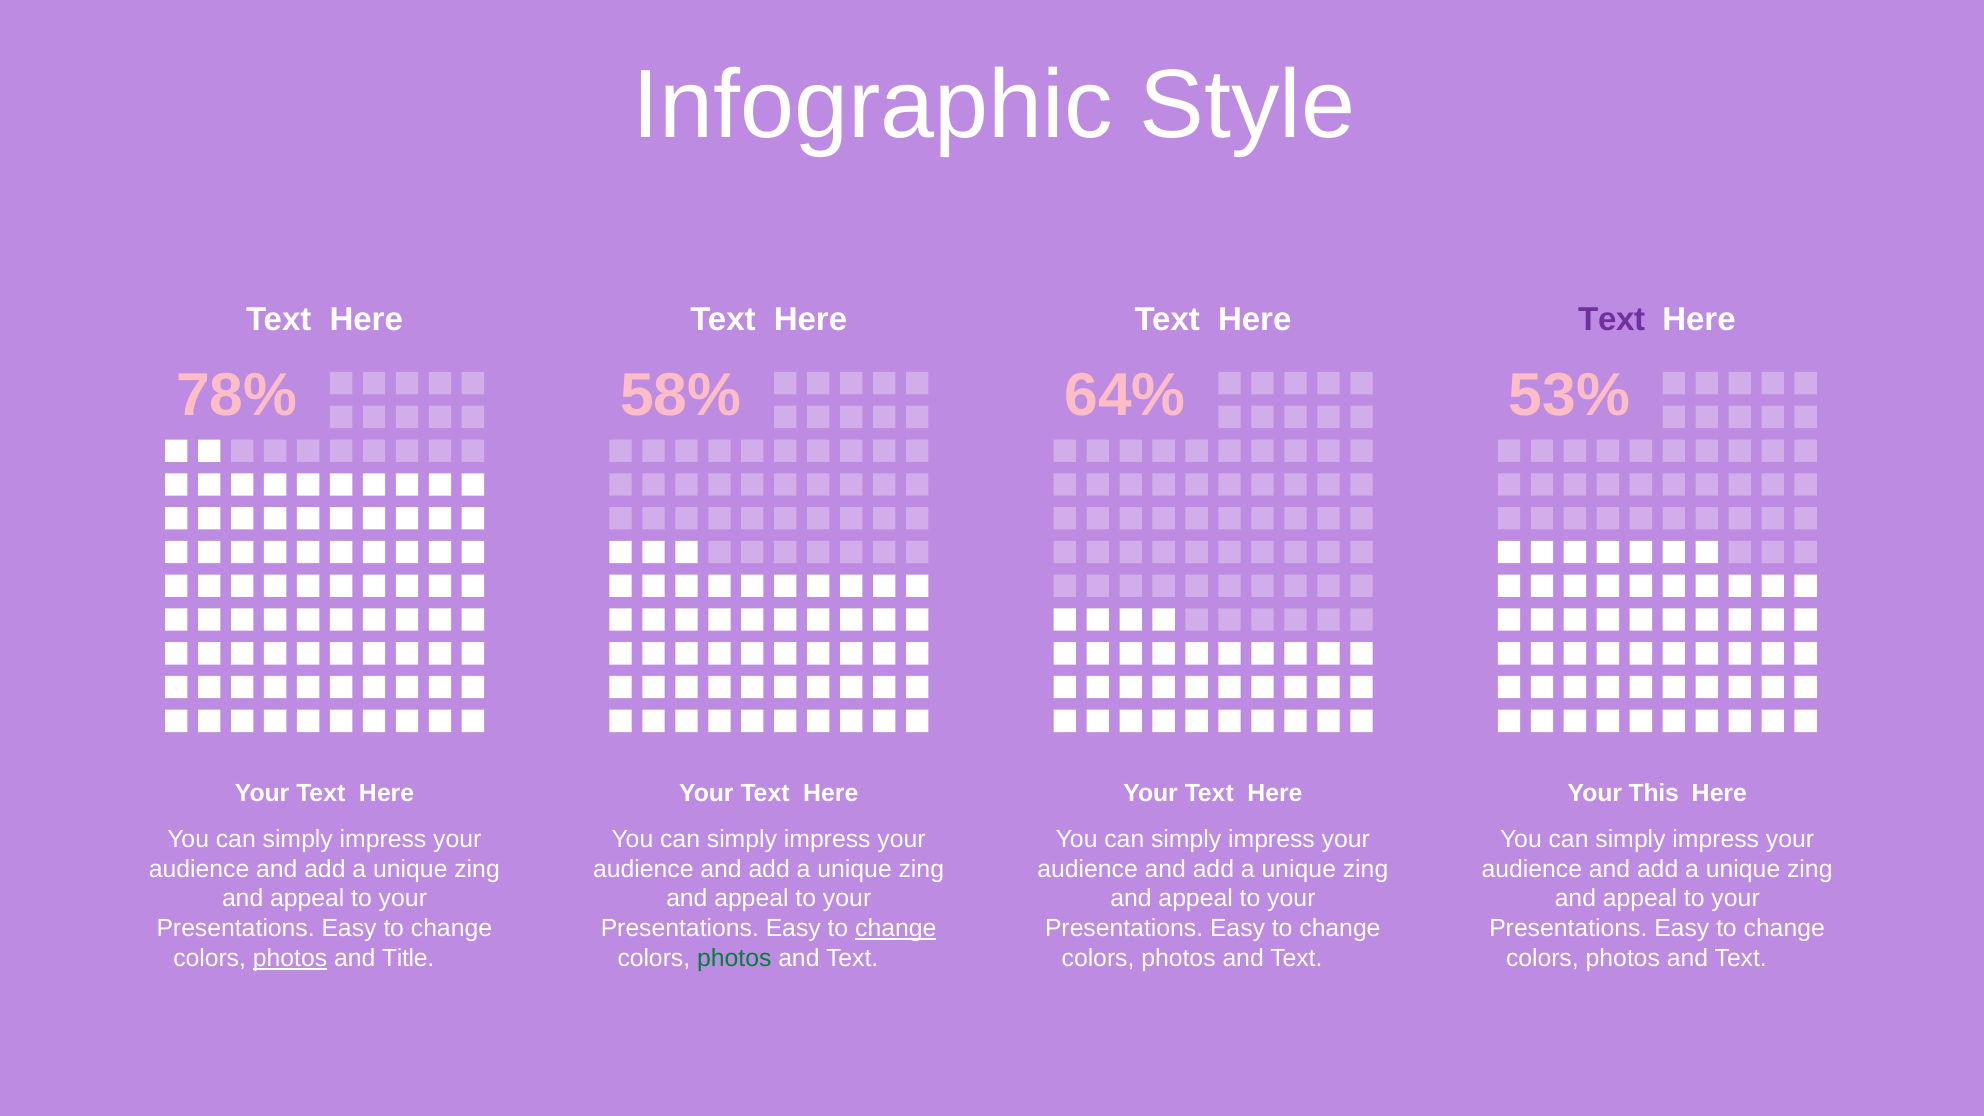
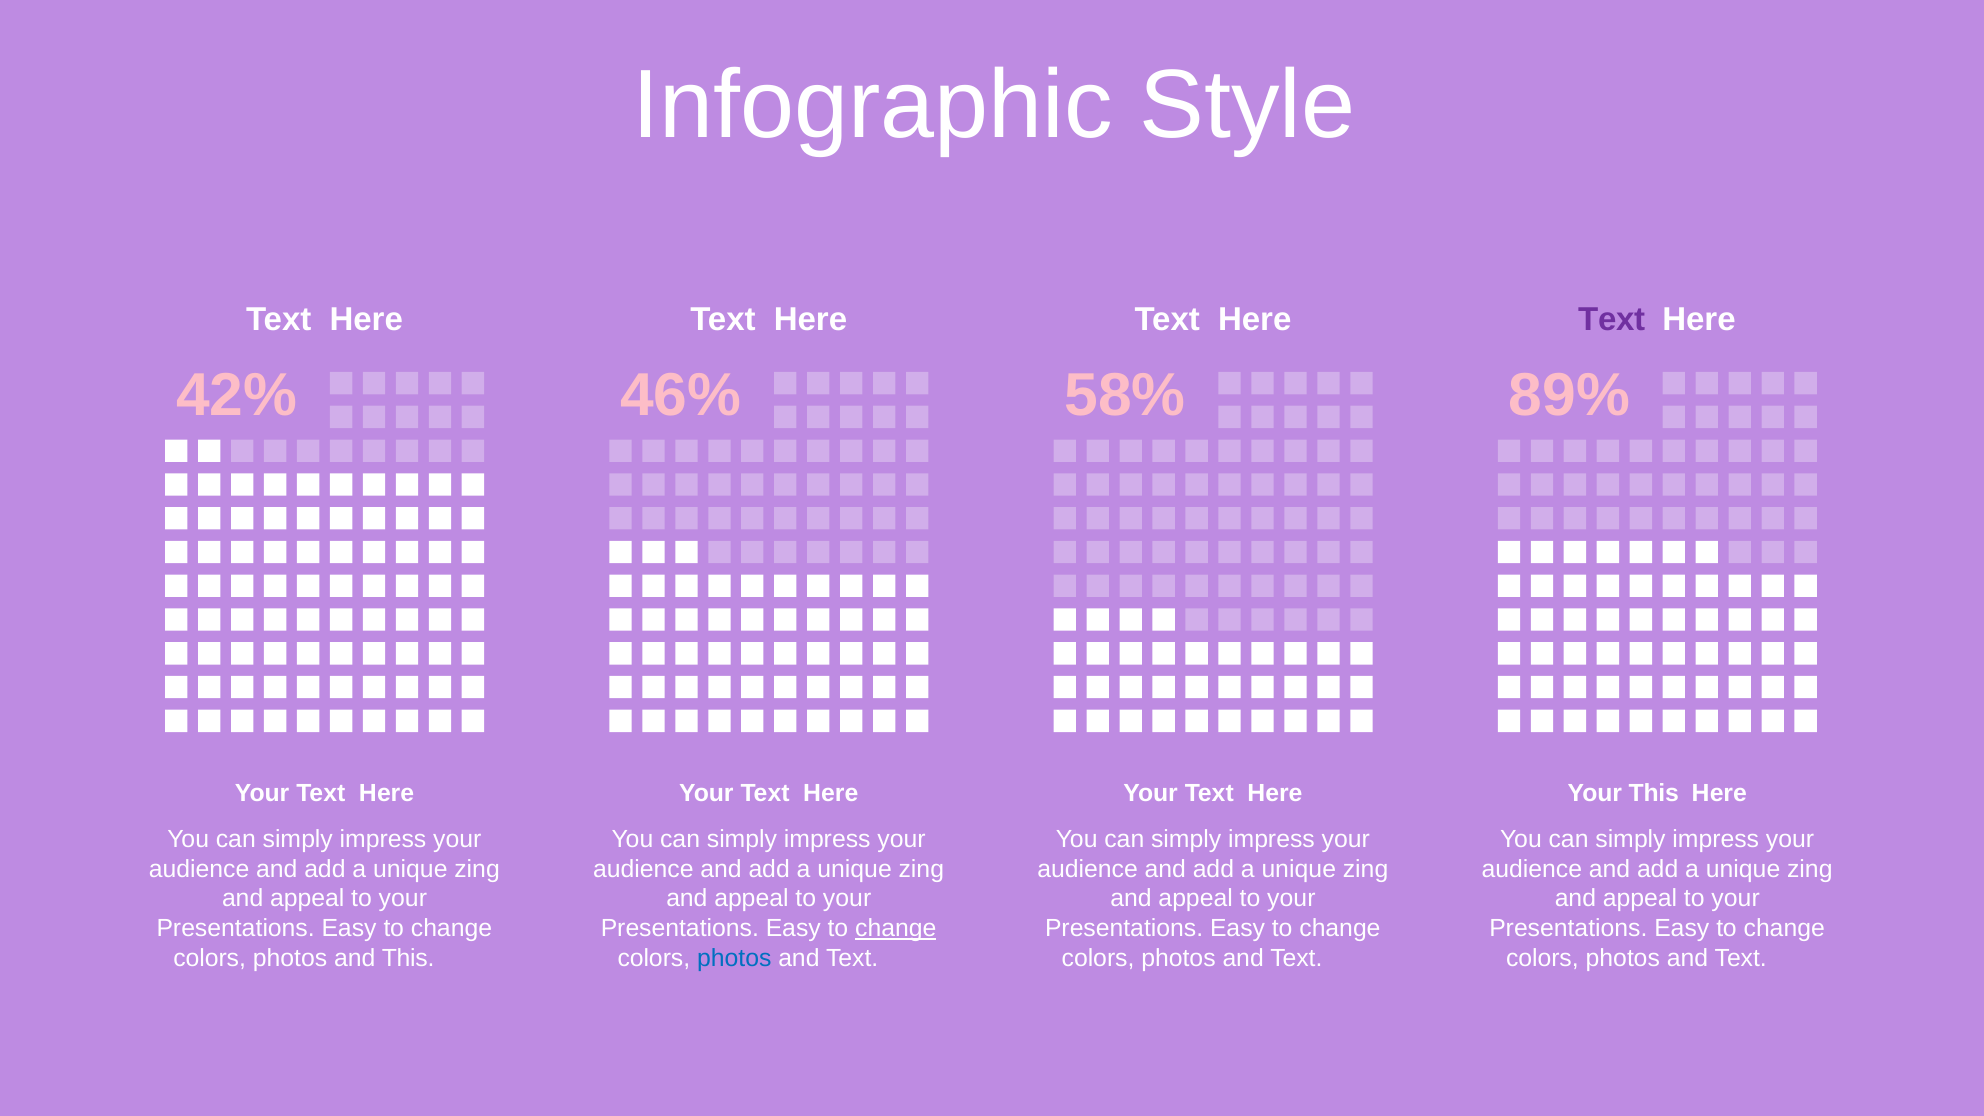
78%: 78% -> 42% (237, 395)
58%: 58% -> 46% (681, 395)
64%: 64% -> 58% (1125, 395)
53%: 53% -> 89% (1569, 395)
photos underline: present -> none (290, 958)
and Title: Title -> This (408, 958)
photos colour: green -> blue (734, 958)
